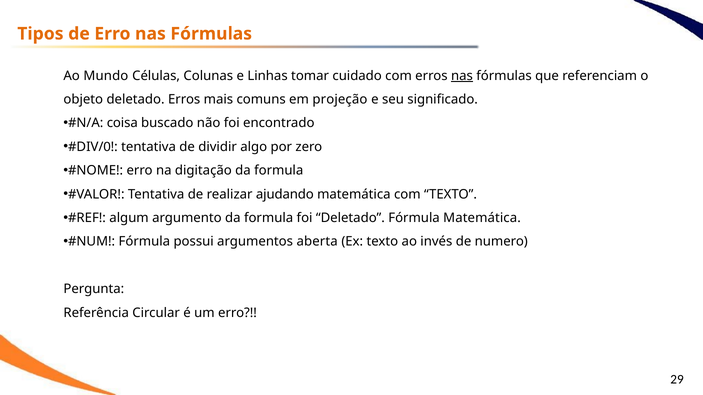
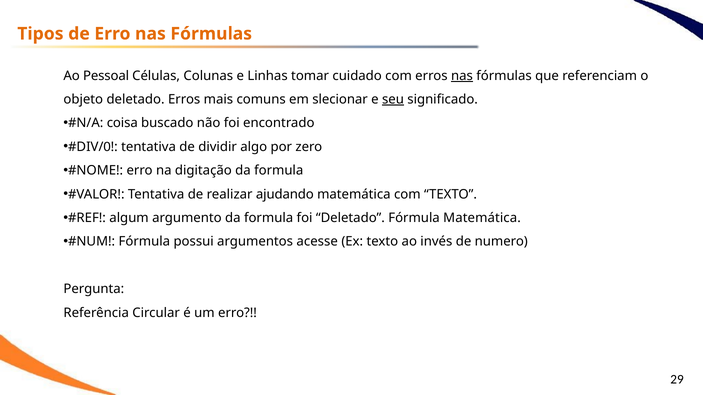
Mundo: Mundo -> Pessoal (106, 76)
projeção: projeção -> slecionar (340, 100)
seu underline: none -> present (393, 100)
aberta: aberta -> acesse (317, 242)
